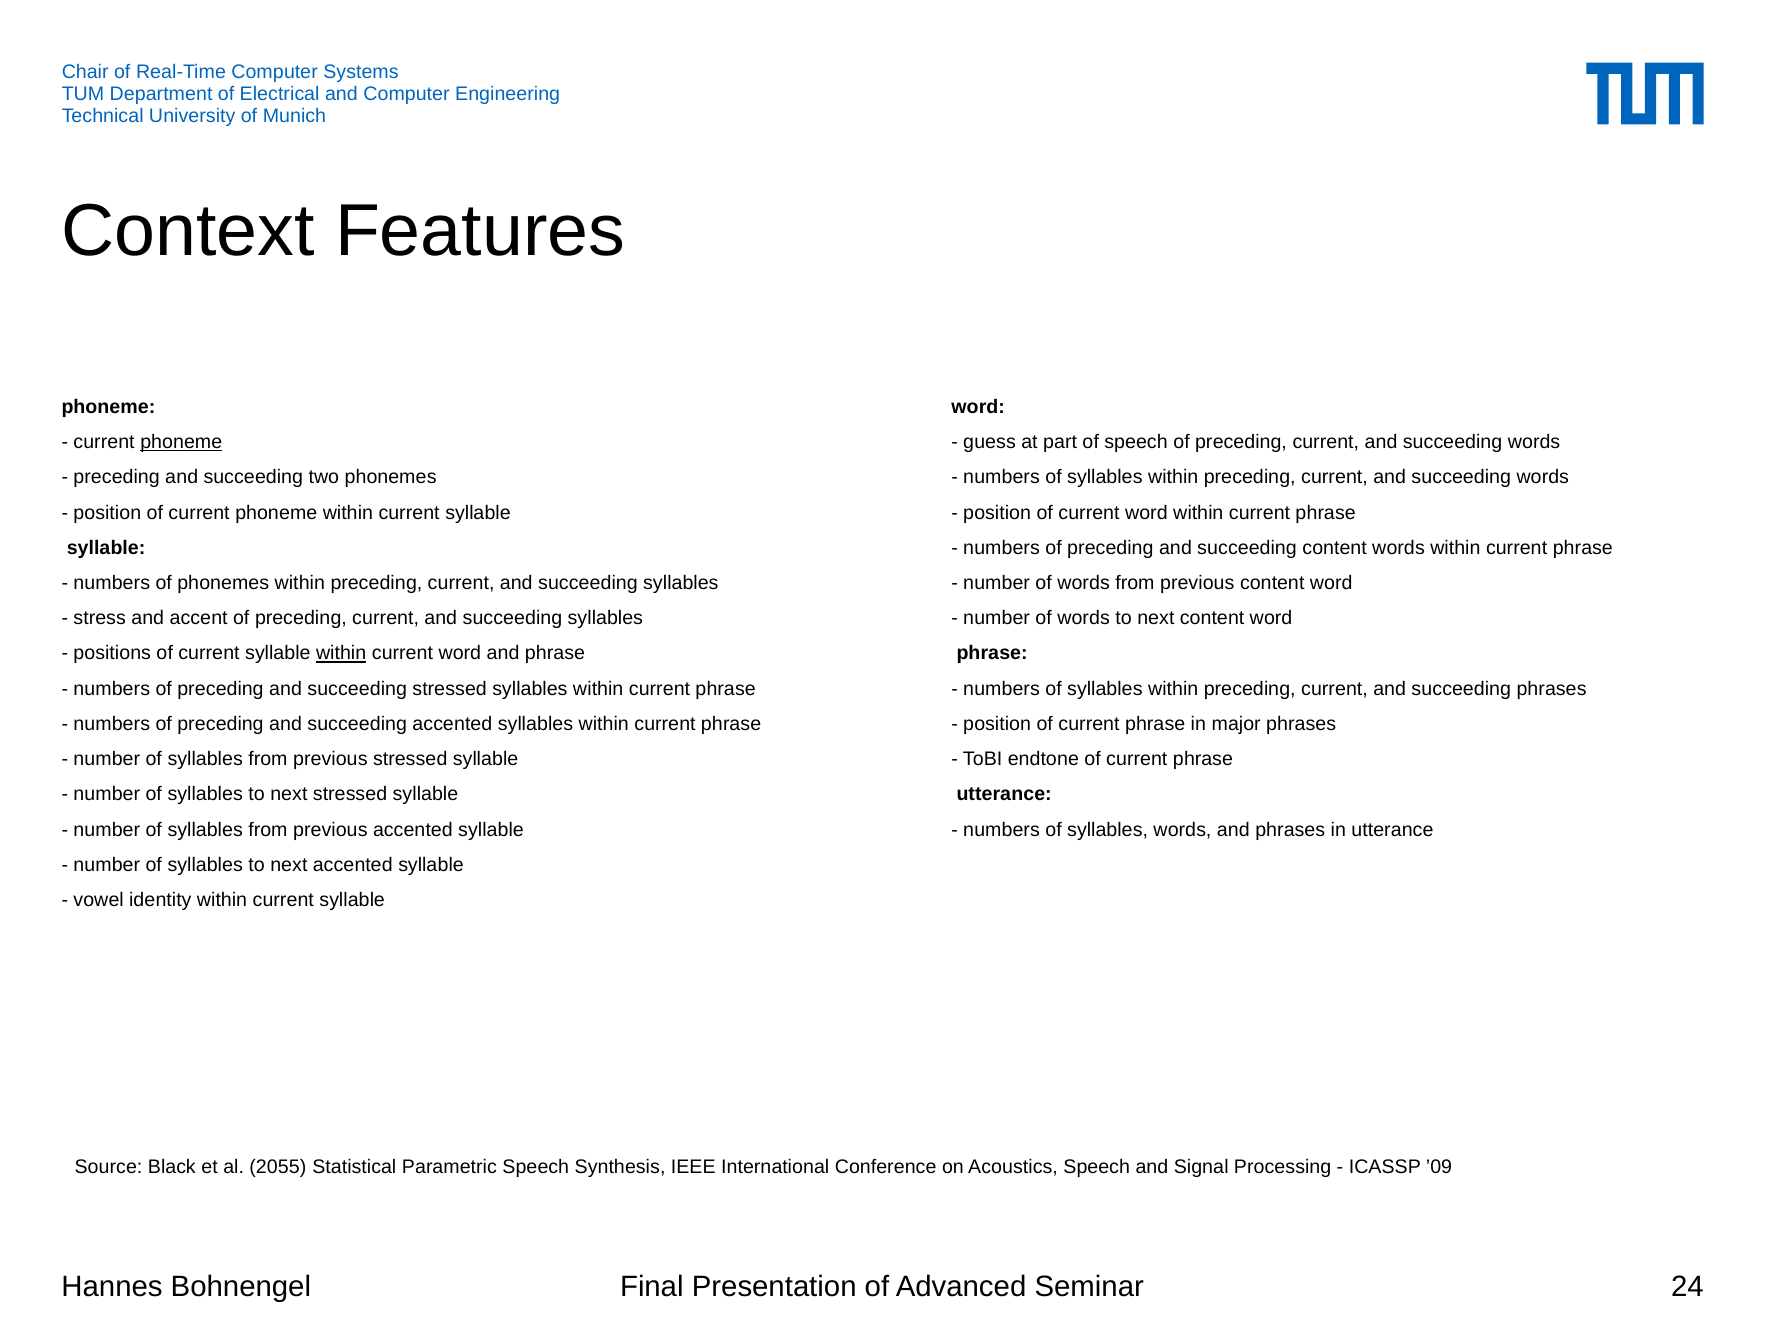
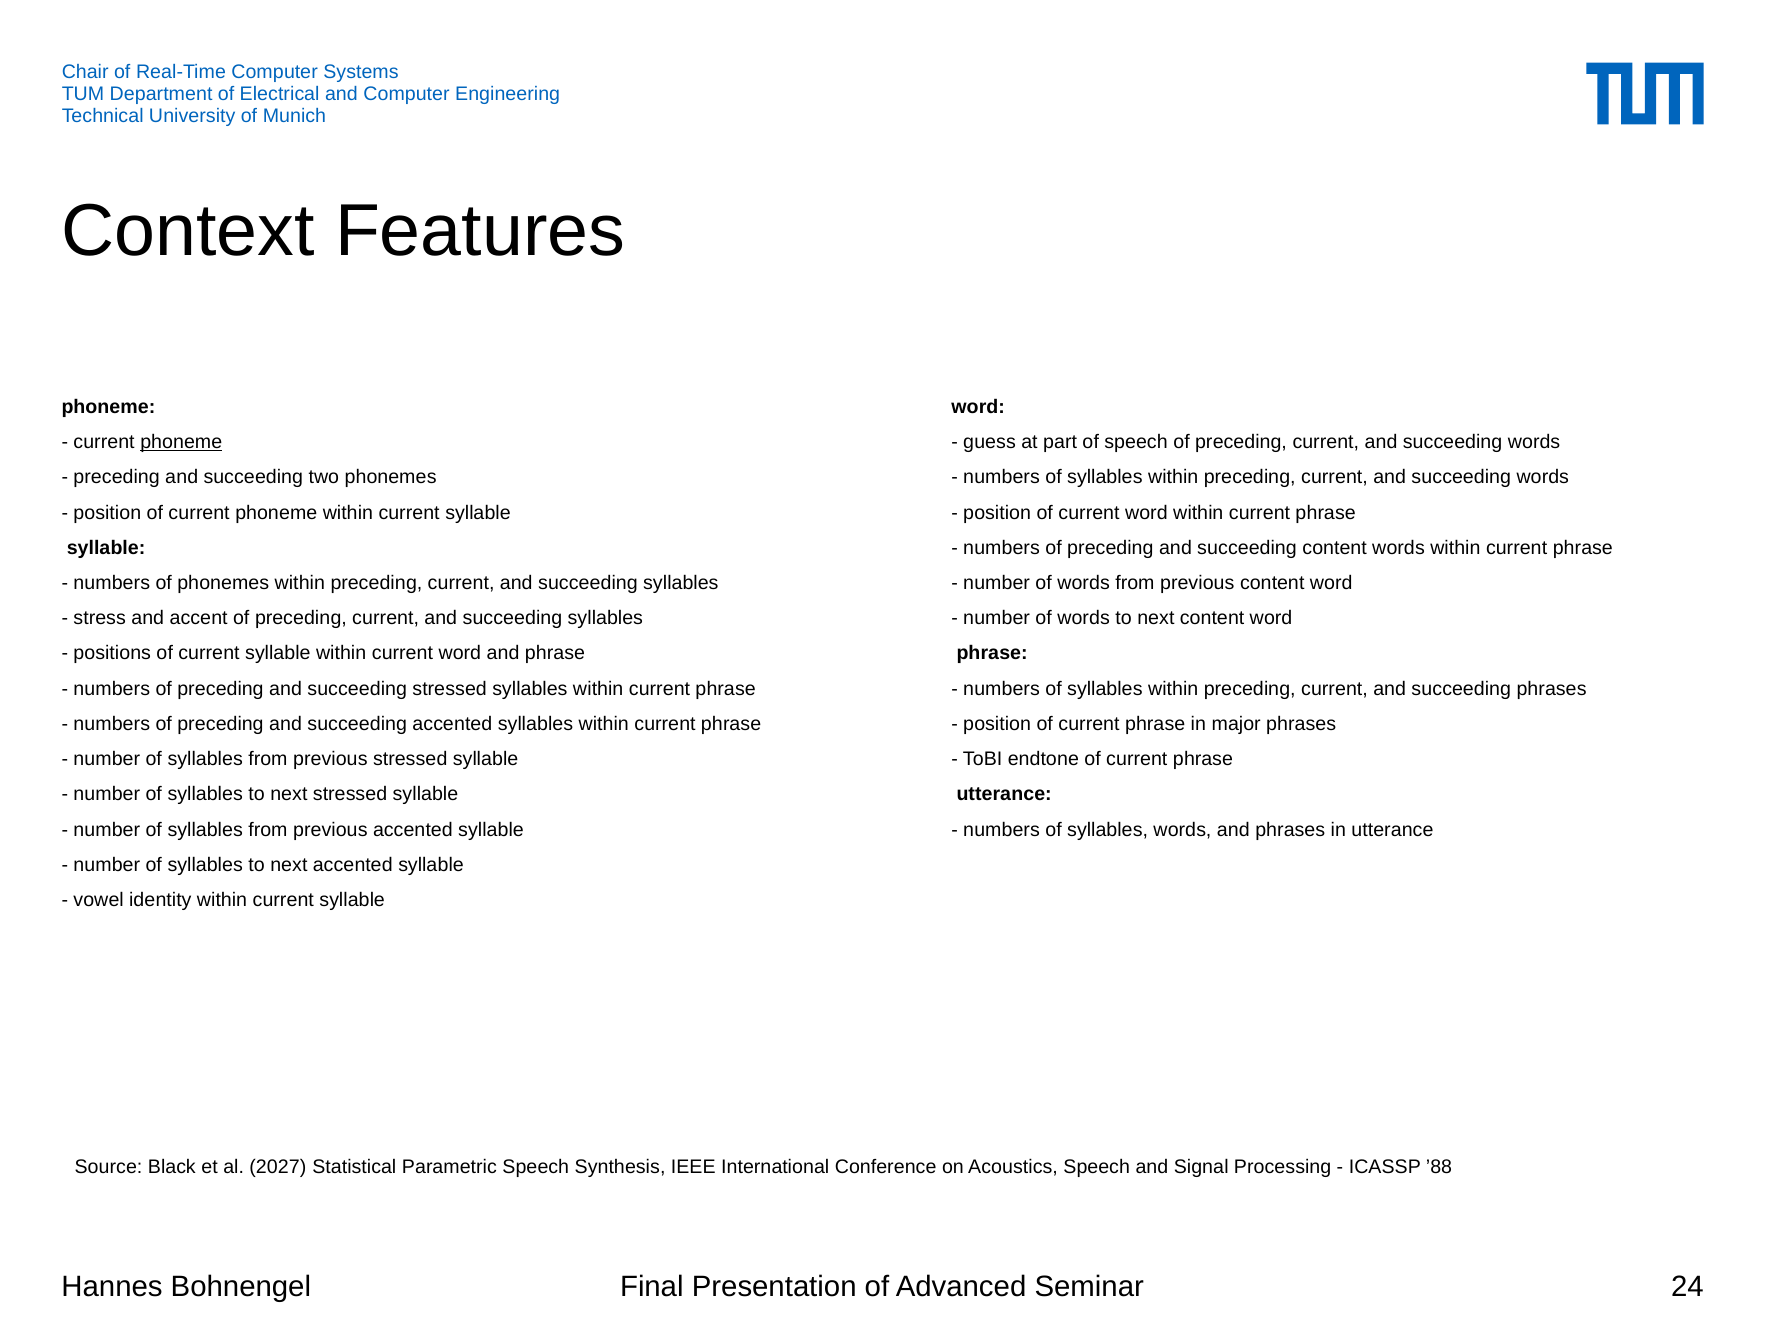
within underline: present -> none (341, 653)
2055: 2055 -> 2027 (278, 1167)
’09: ’09 -> ’88 (1439, 1167)
